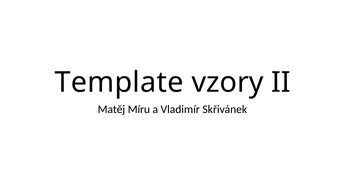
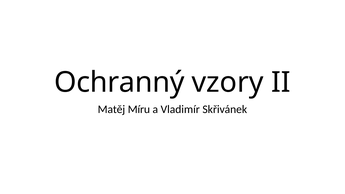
Template: Template -> Ochranný (119, 82)
